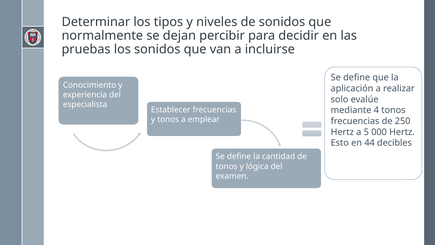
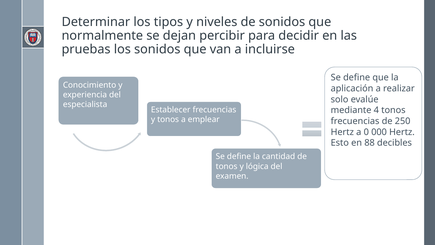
5: 5 -> 0 (366, 132)
44: 44 -> 88 (370, 143)
